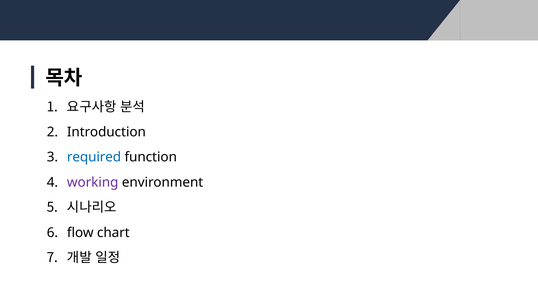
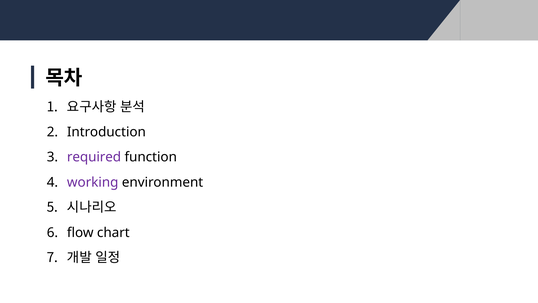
required colour: blue -> purple (94, 157)
